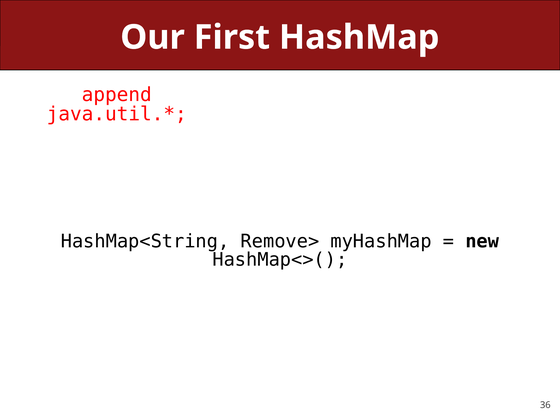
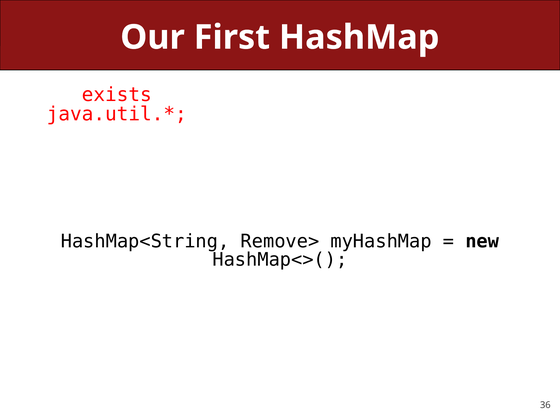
append: append -> exists (117, 95)
